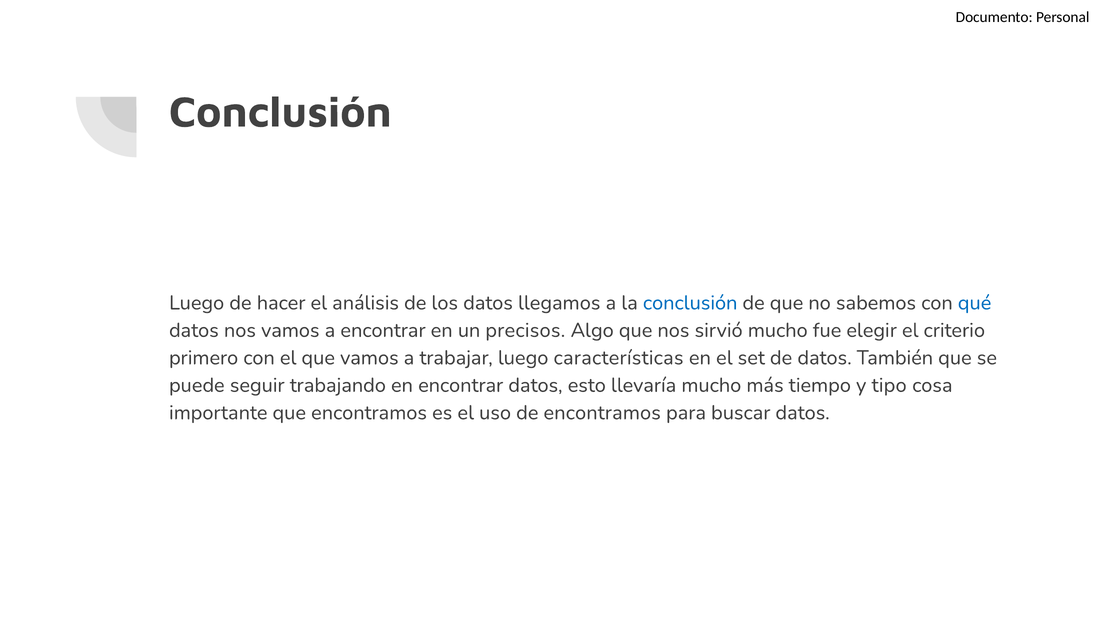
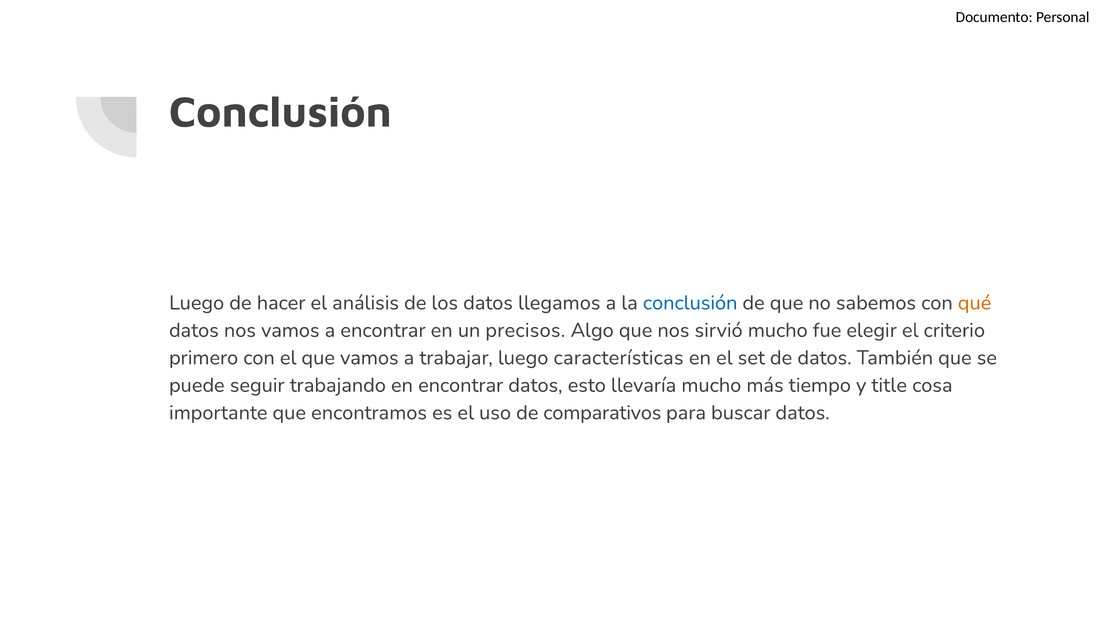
qué colour: blue -> orange (975, 303)
tipo: tipo -> title (889, 385)
de encontramos: encontramos -> comparativos (602, 413)
